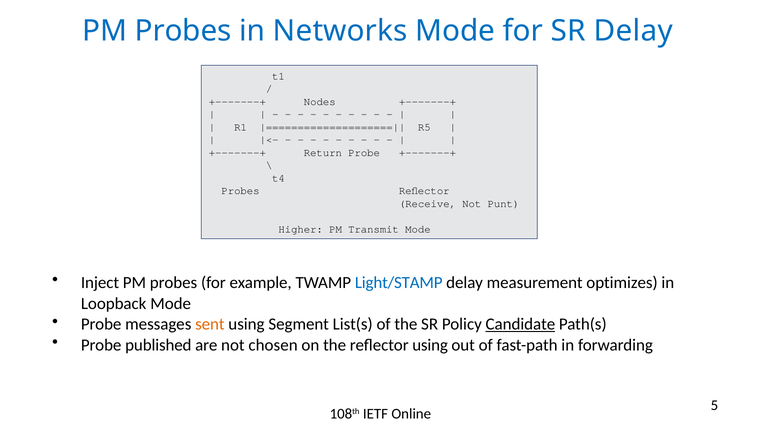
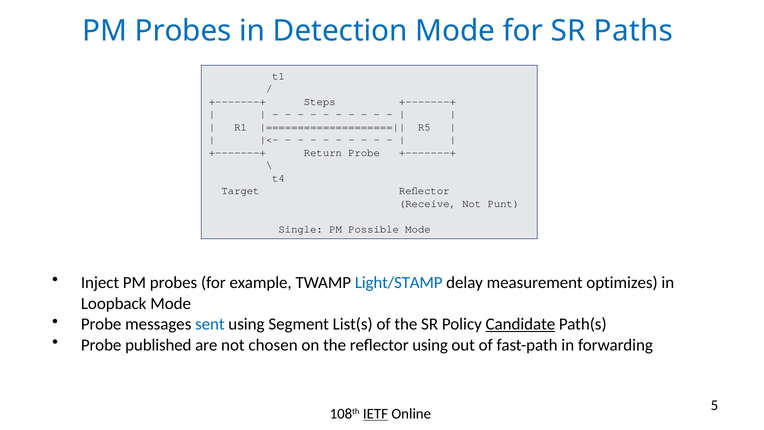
Networks: Networks -> Detection (340, 31)
SR Delay: Delay -> Paths (634, 31)
Nodes: Nodes -> Steps (320, 102)
Probes: Probes -> Target (240, 191)
Higher: Higher -> Single (301, 229)
Transmit: Transmit -> Possible (374, 229)
sent colour: orange -> blue (210, 324)
IETF underline: none -> present (375, 414)
